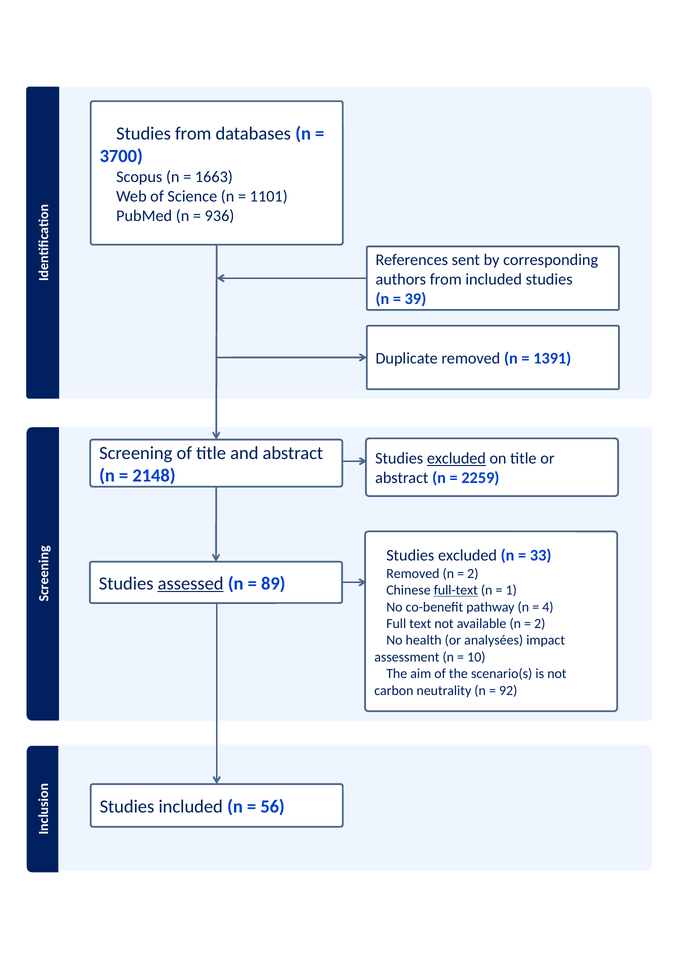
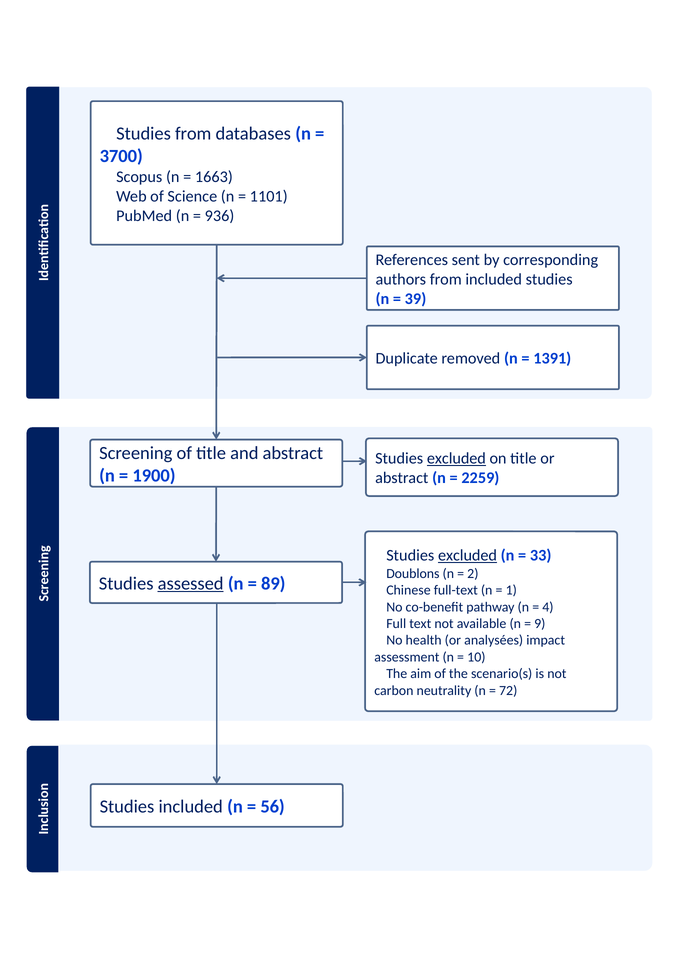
2148: 2148 -> 1900 (154, 475)
excluded underline: none -> present (468, 556)
Removed: Removed -> Doublons (413, 573)
full-text underline: present -> none (456, 590)
2: 2 -> 9 (540, 624)
92: 92 -> 72 (508, 690)
